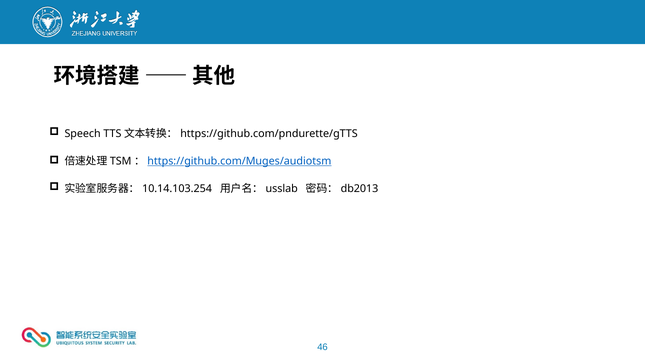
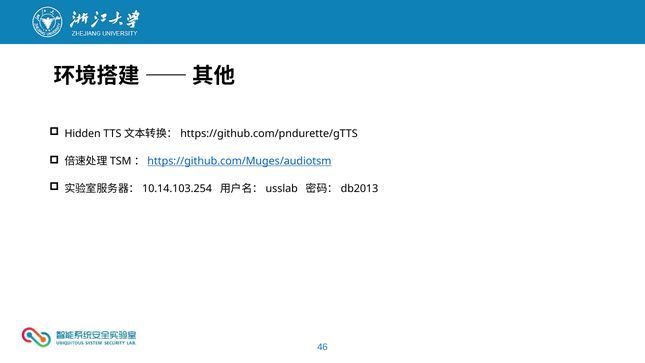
Speech: Speech -> Hidden (83, 133)
